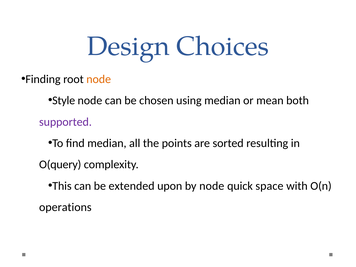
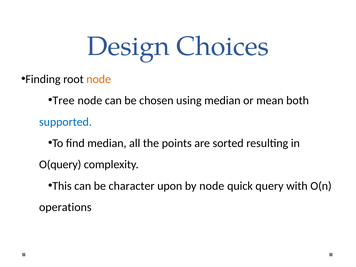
Style: Style -> Tree (64, 100)
supported colour: purple -> blue (65, 122)
extended: extended -> character (132, 186)
space: space -> query (269, 186)
